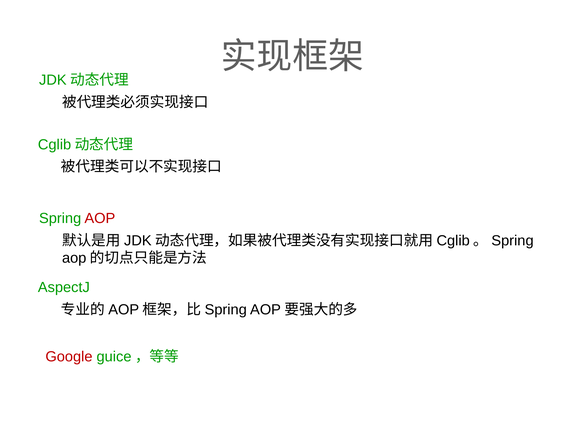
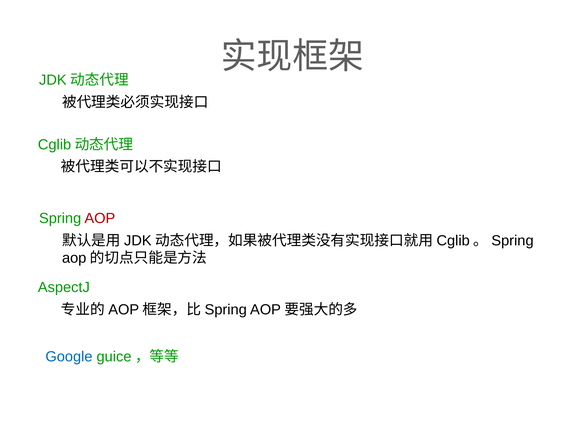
Google colour: red -> blue (69, 356)
